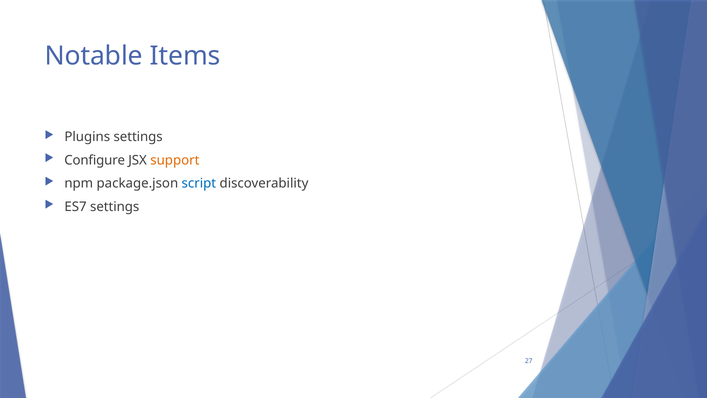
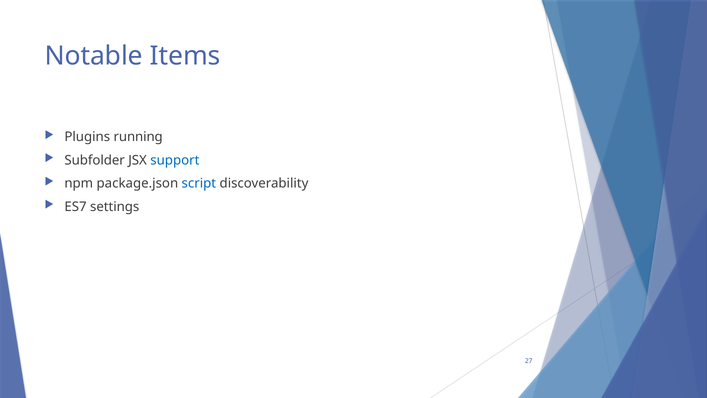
Plugins settings: settings -> running (138, 137)
Configure: Configure -> Subfolder (95, 160)
support colour: orange -> blue (175, 160)
